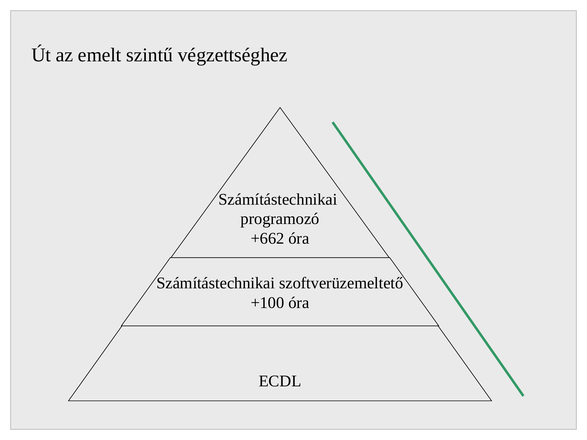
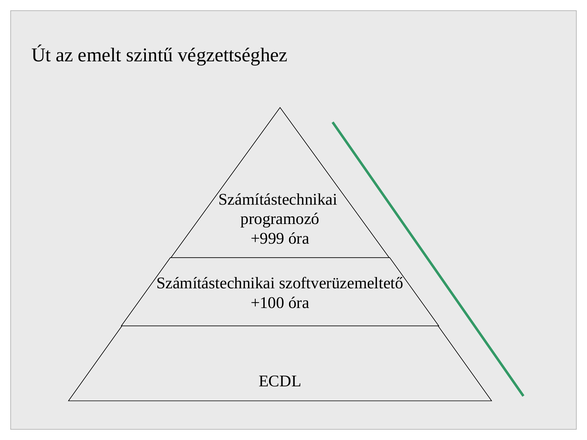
+662: +662 -> +999 (268, 239)
